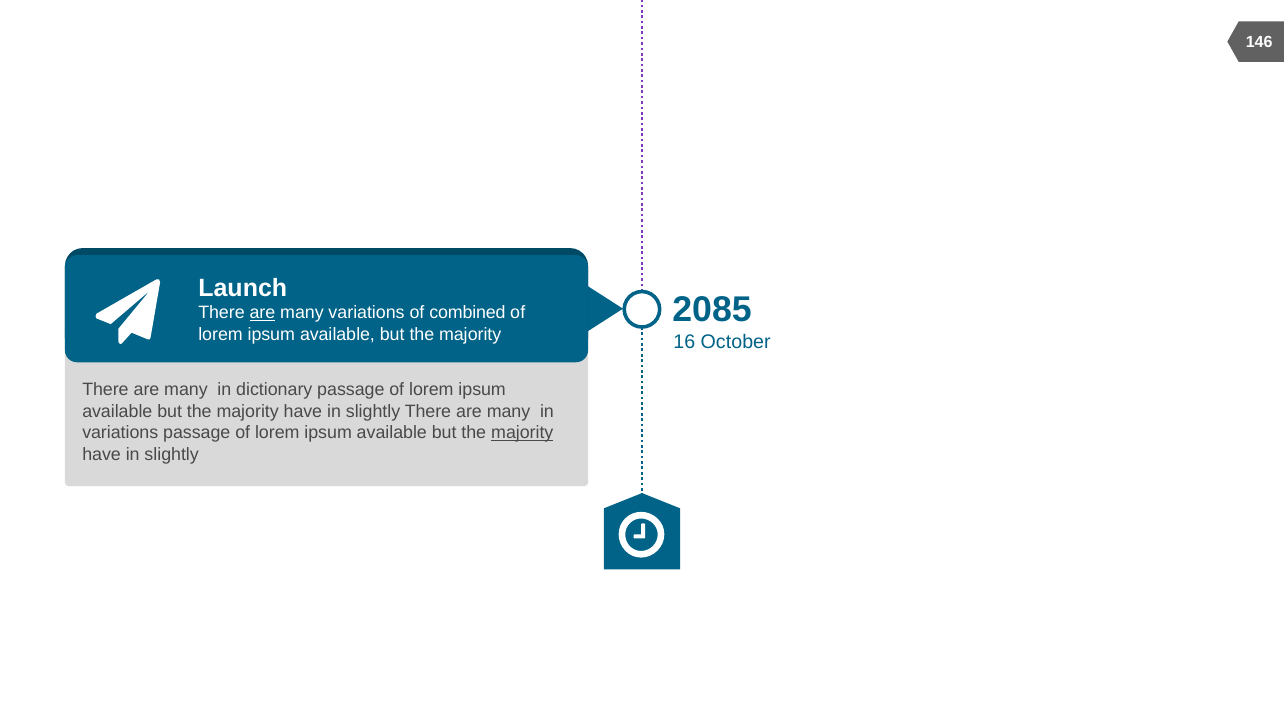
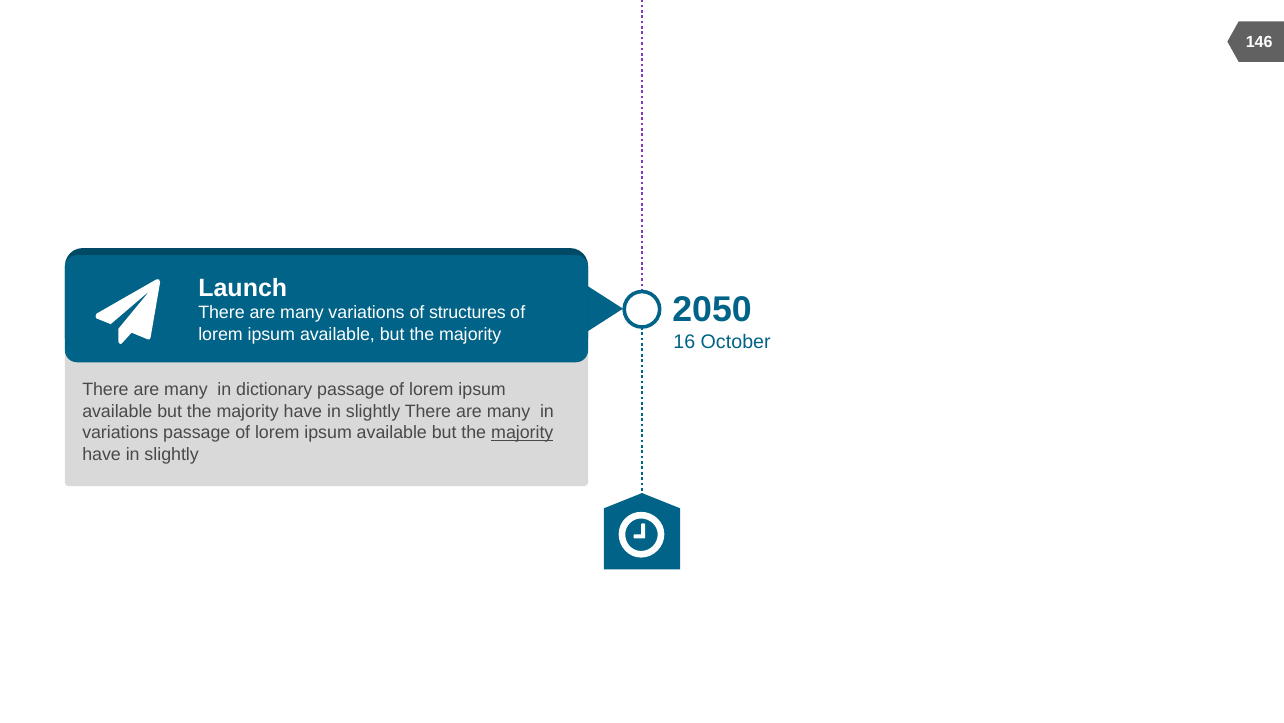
2085: 2085 -> 2050 (712, 310)
are underline: present -> none (262, 312)
combined: combined -> structures (467, 312)
